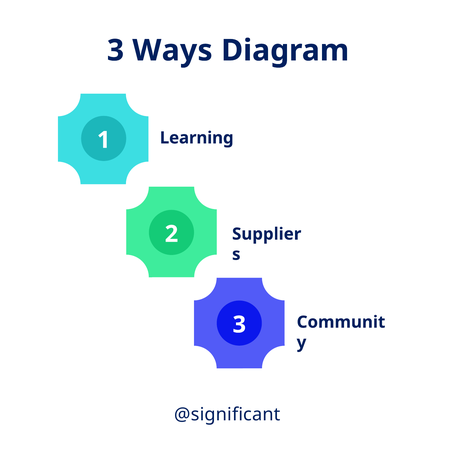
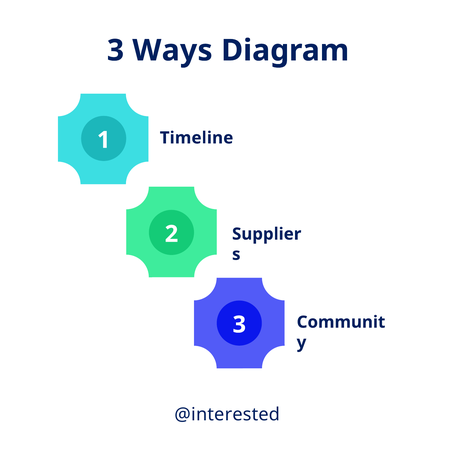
Learning: Learning -> Timeline (197, 138)
@significant: @significant -> @interested (227, 414)
